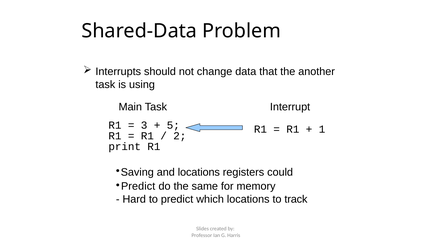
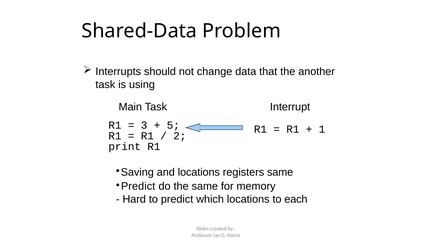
registers could: could -> same (280, 172)
track: track -> each (296, 199)
